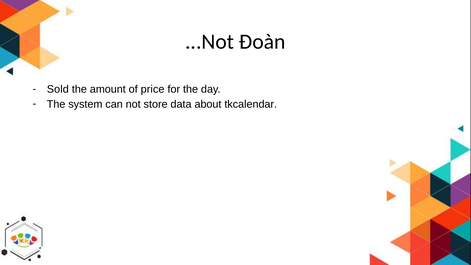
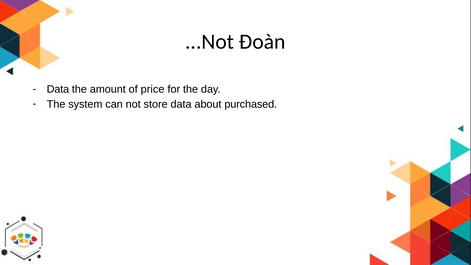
Sold: Sold -> Data (58, 89)
tkcalendar: tkcalendar -> purchased (251, 104)
